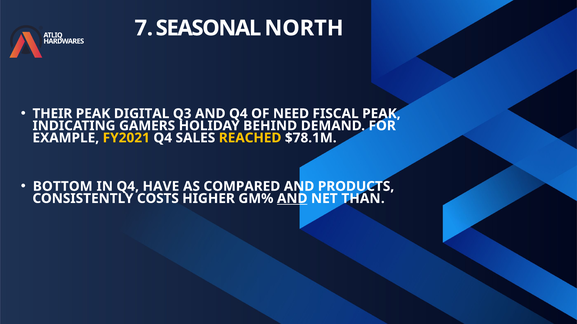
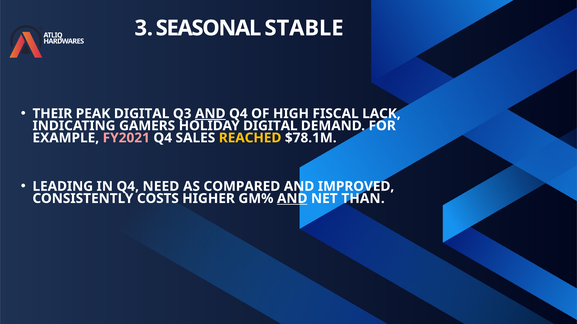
7: 7 -> 3 (144, 28)
NORTH: NORTH -> STABLE (304, 28)
AND underline: none -> present (210, 114)
NEED: NEED -> HIGH (291, 114)
FISCAL PEAK: PEAK -> LACK (381, 114)
HOLIDAY BEHIND: BEHIND -> DIGITAL (270, 126)
FY2021 colour: yellow -> pink (126, 138)
BOTTOM: BOTTOM -> LEADING (63, 187)
HAVE: HAVE -> NEED (161, 187)
PRODUCTS: PRODUCTS -> IMPROVED (356, 187)
